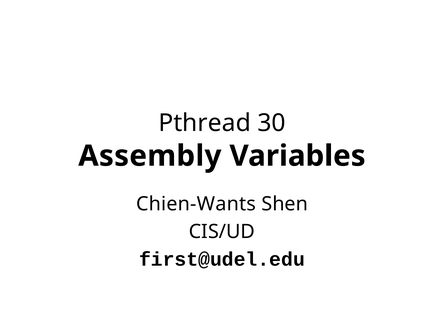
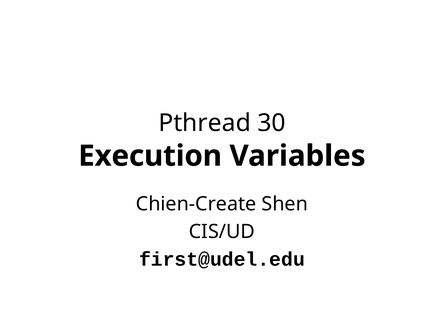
Assembly: Assembly -> Execution (150, 156)
Chien-Wants: Chien-Wants -> Chien-Create (196, 204)
